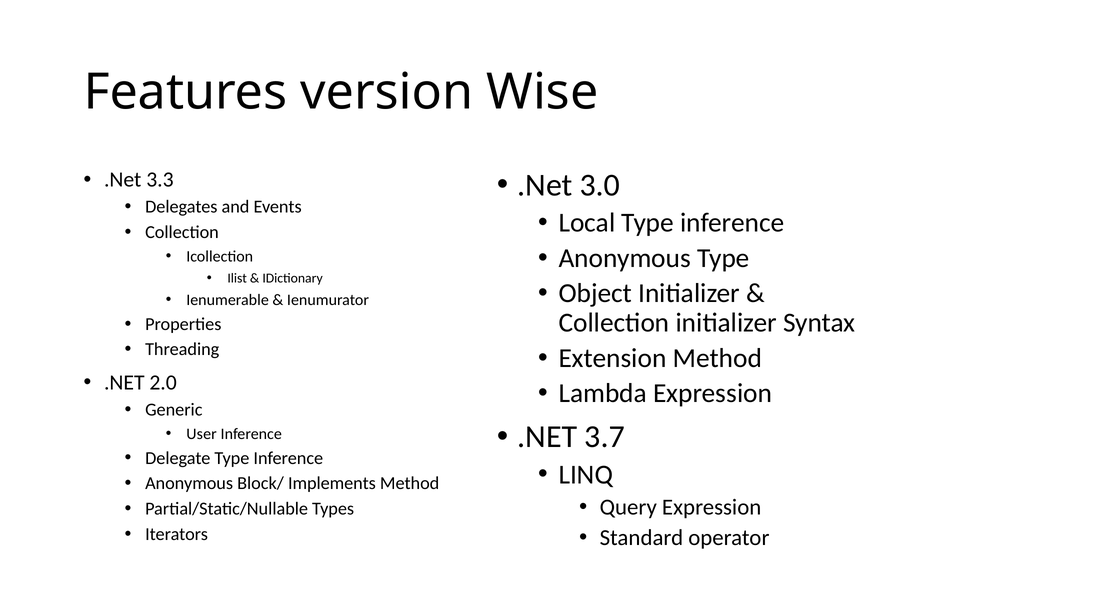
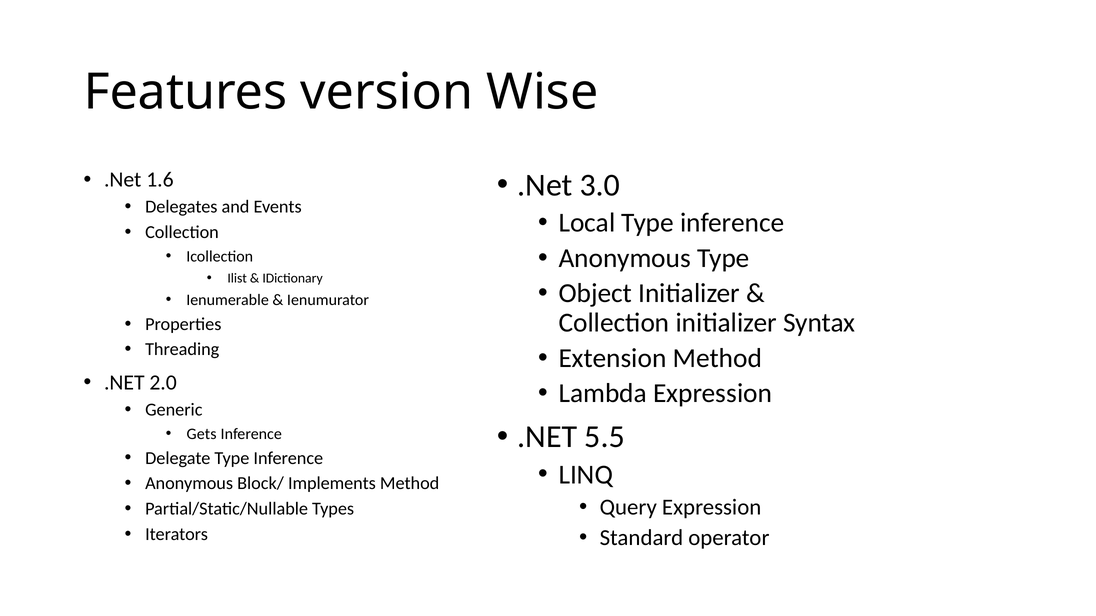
3.3: 3.3 -> 1.6 (160, 180)
3.7: 3.7 -> 5.5 (605, 437)
User: User -> Gets (202, 434)
